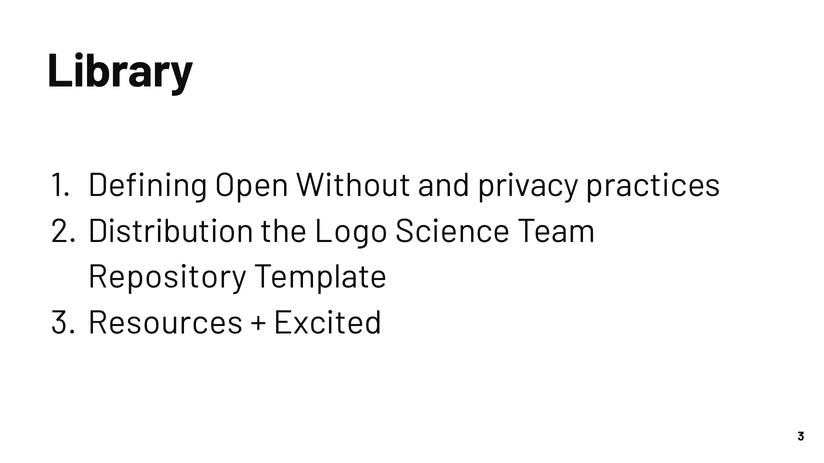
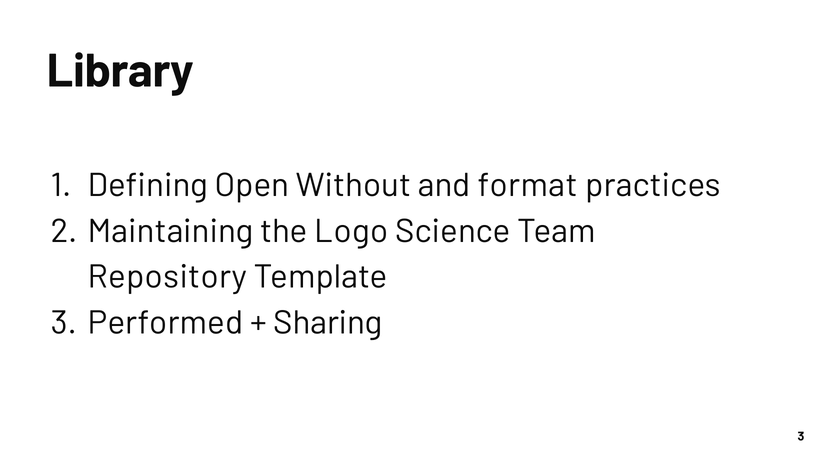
privacy: privacy -> format (528, 186)
Distribution: Distribution -> Maintaining (171, 231)
Resources: Resources -> Performed (166, 323)
Excited: Excited -> Sharing (328, 323)
